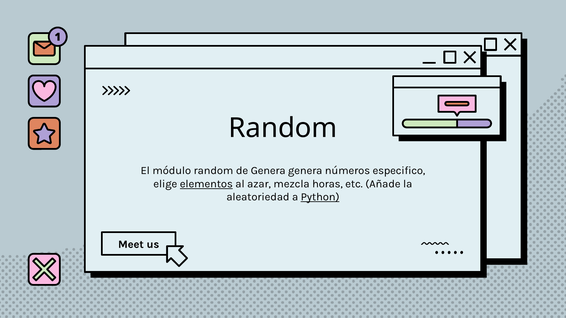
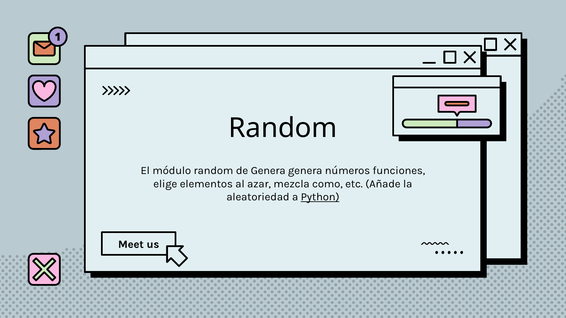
especifico: especifico -> funciones (399, 171)
elementos underline: present -> none (206, 184)
horas: horas -> como (327, 184)
